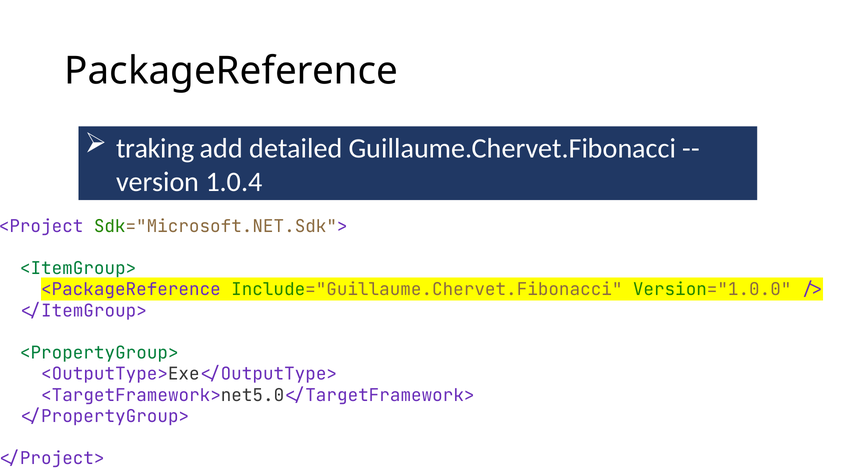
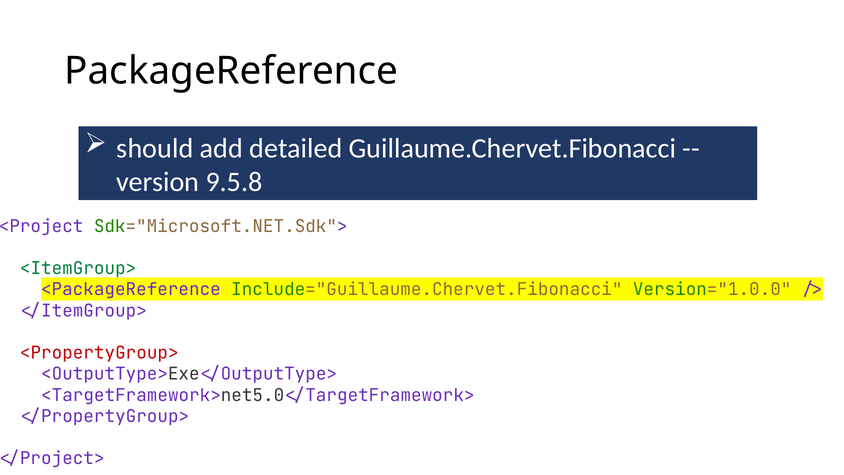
traking: traking -> should (155, 148)
1.0.4: 1.0.4 -> 9.5.8 (234, 182)
<PropertyGroup> colour: green -> red (99, 353)
